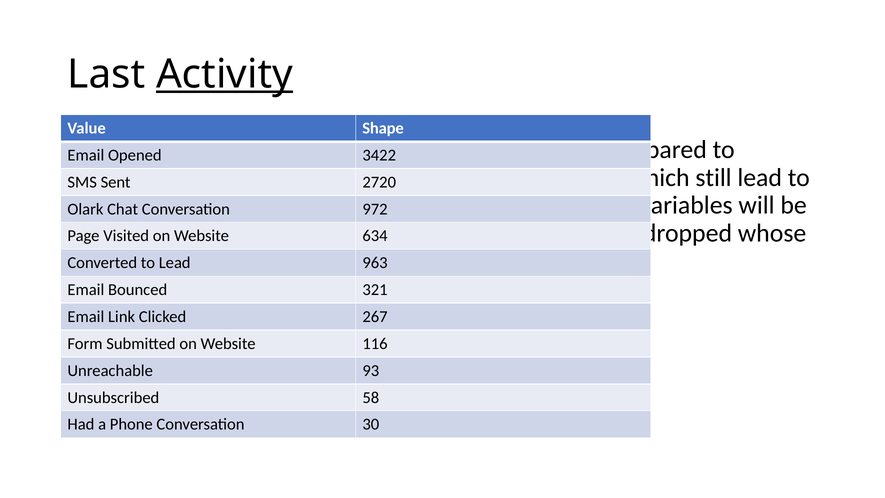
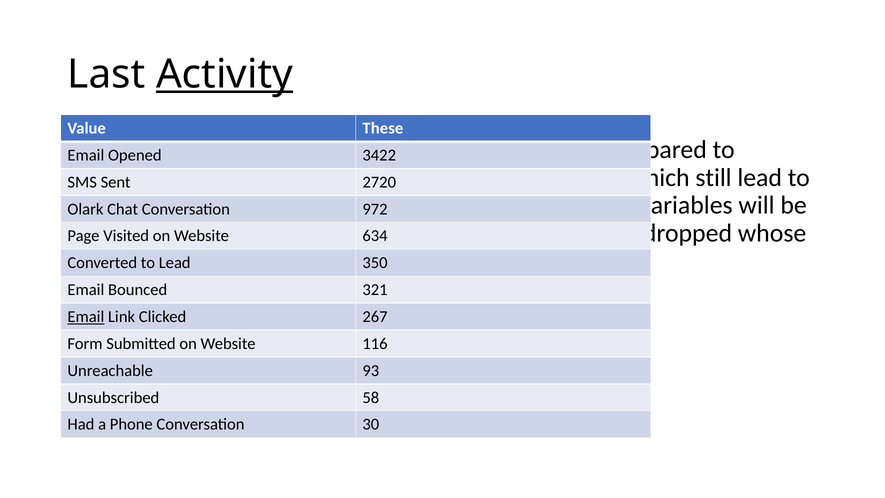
Shape: Shape -> These (383, 128)
963: 963 -> 350 (375, 263)
Email underline: none -> present (86, 317)
